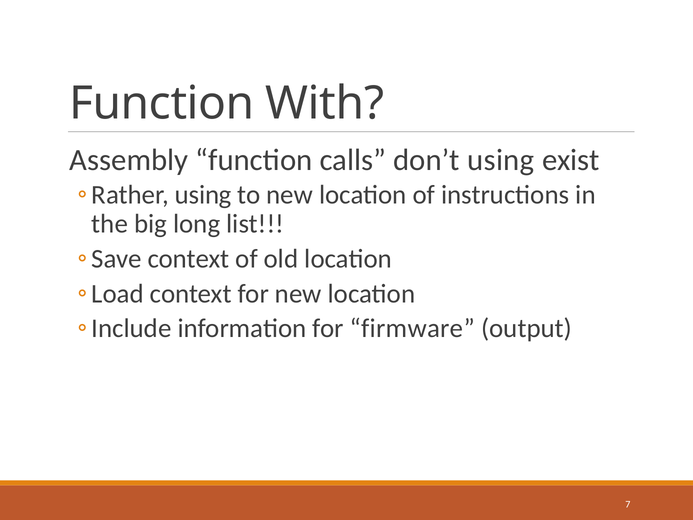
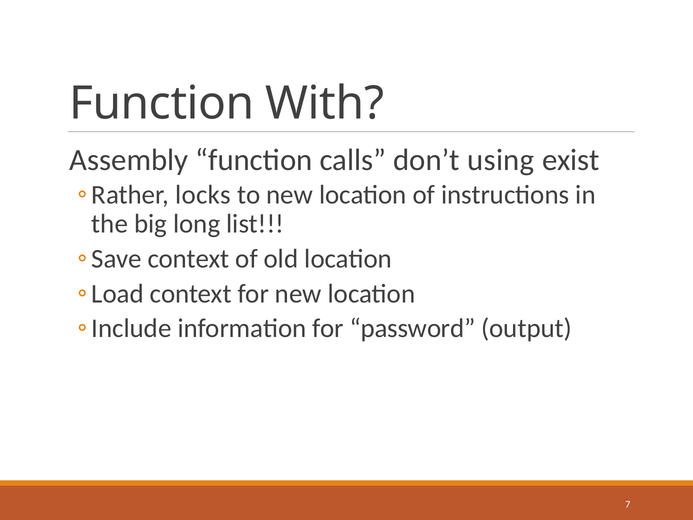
using: using -> locks (203, 195)
firmware: firmware -> password (413, 328)
